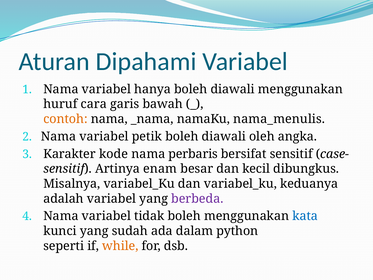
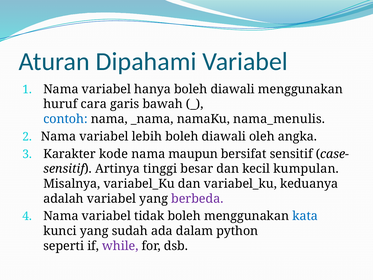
contoh colour: orange -> blue (65, 119)
petik: petik -> lebih (147, 136)
perbaris: perbaris -> maupun (193, 154)
enam: enam -> tinggi (160, 169)
dibungkus: dibungkus -> kumpulan (306, 169)
while colour: orange -> purple (120, 246)
